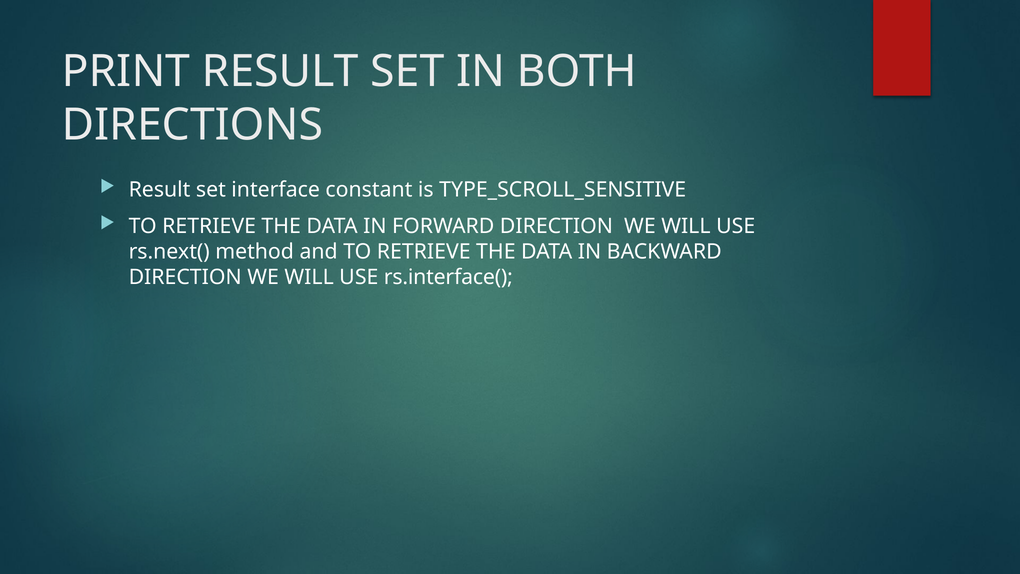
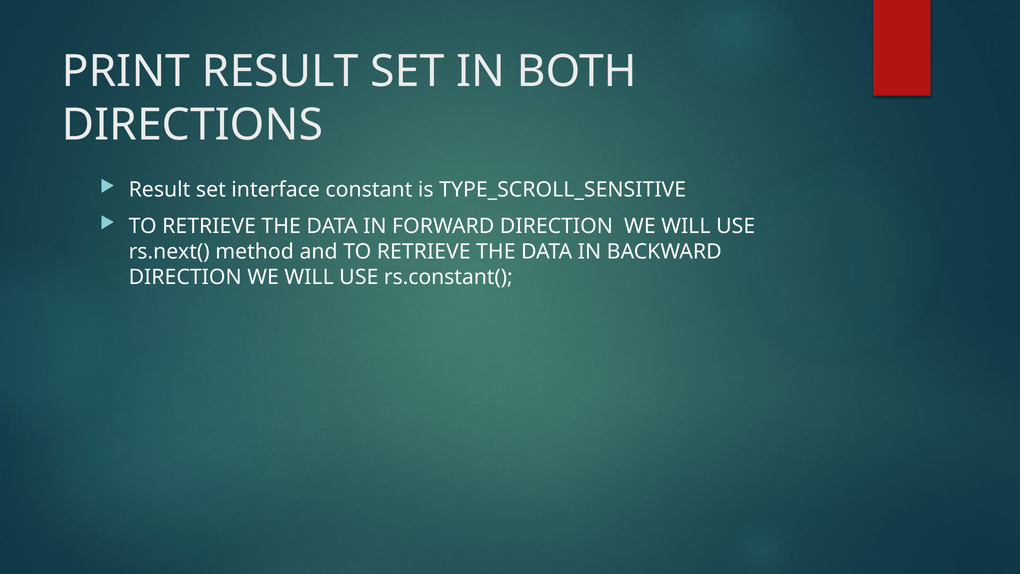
rs.interface(: rs.interface( -> rs.constant( (448, 277)
